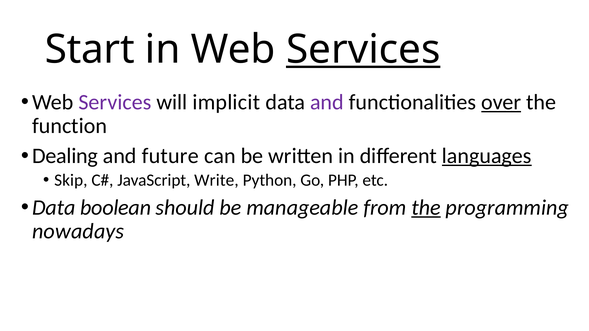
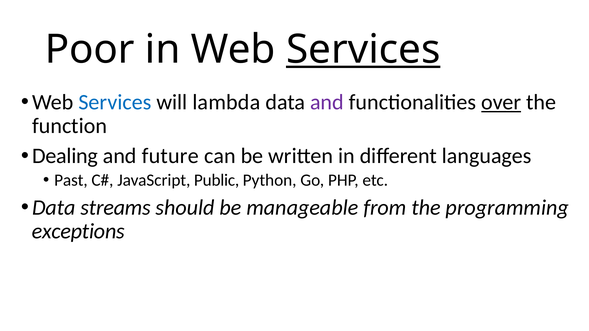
Start: Start -> Poor (90, 49)
Services colour: purple -> blue (115, 102)
implicit: implicit -> lambda (226, 102)
languages underline: present -> none (487, 156)
Skip: Skip -> Past (71, 180)
Write: Write -> Public (217, 180)
boolean: boolean -> streams (116, 208)
the underline: present -> none (426, 208)
nowadays: nowadays -> exceptions (78, 232)
